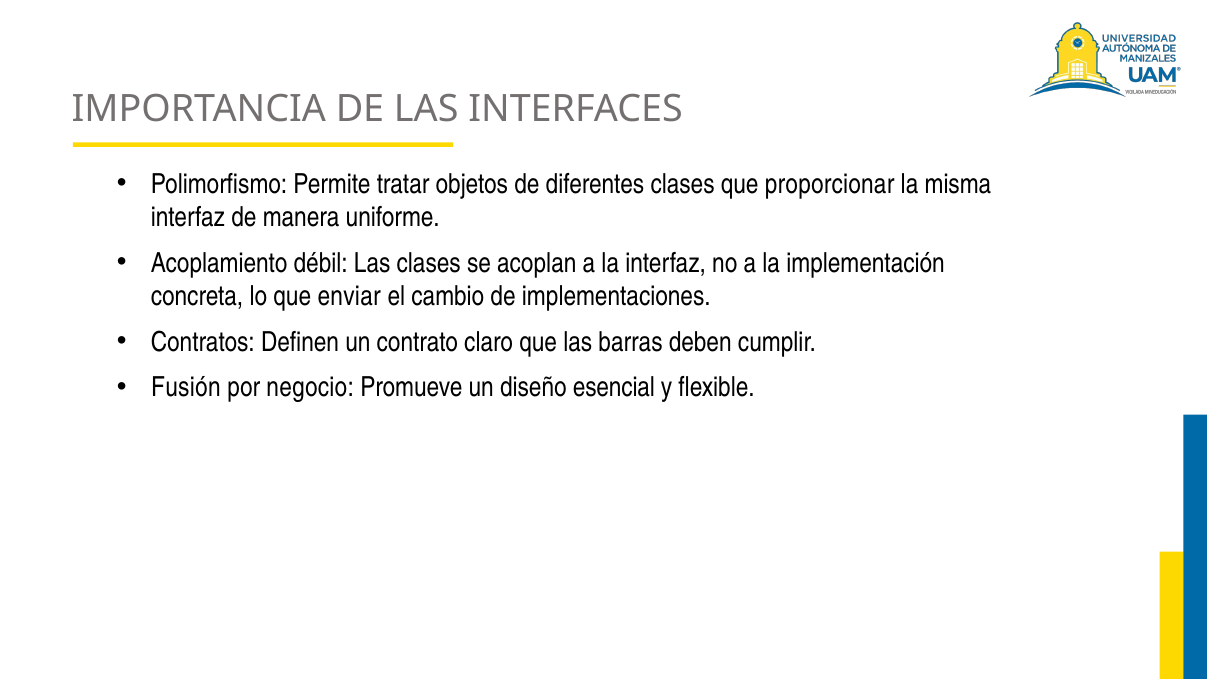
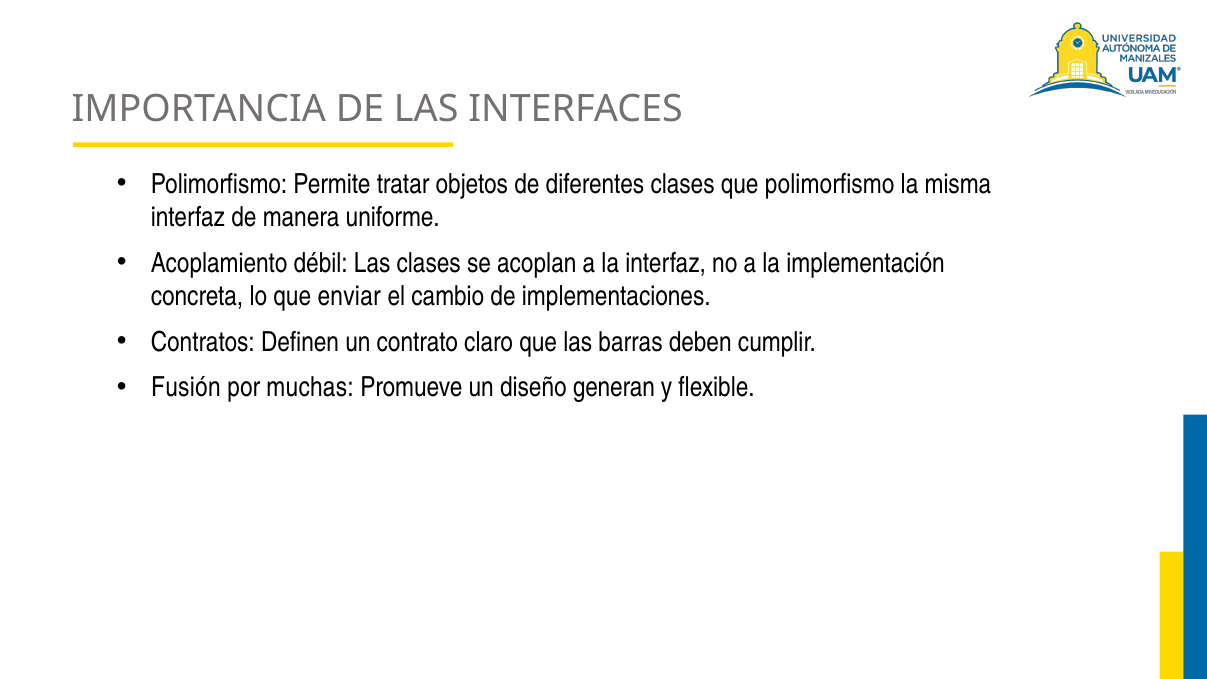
que proporcionar: proporcionar -> polimorfismo (830, 184)
negocio: negocio -> muchas (310, 388)
esencial: esencial -> generan (614, 388)
